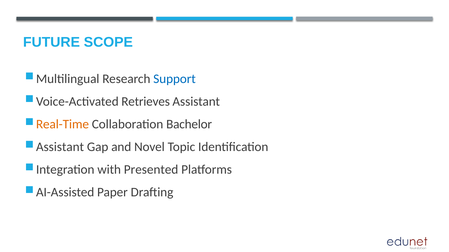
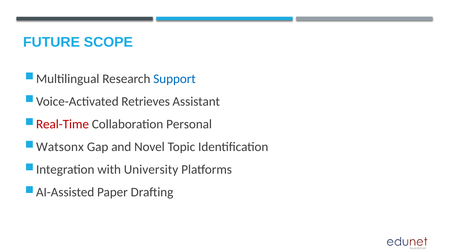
Real-Time colour: orange -> red (62, 124)
Bachelor: Bachelor -> Personal (189, 124)
Assistant: Assistant -> Watsonx (60, 147)
Presented: Presented -> University (151, 170)
